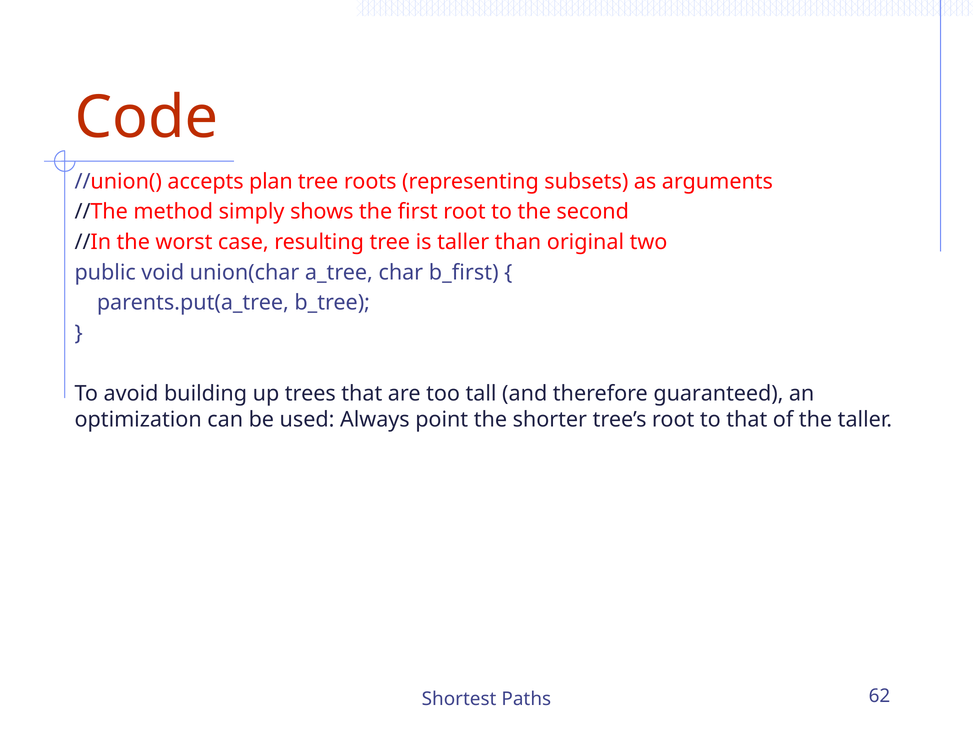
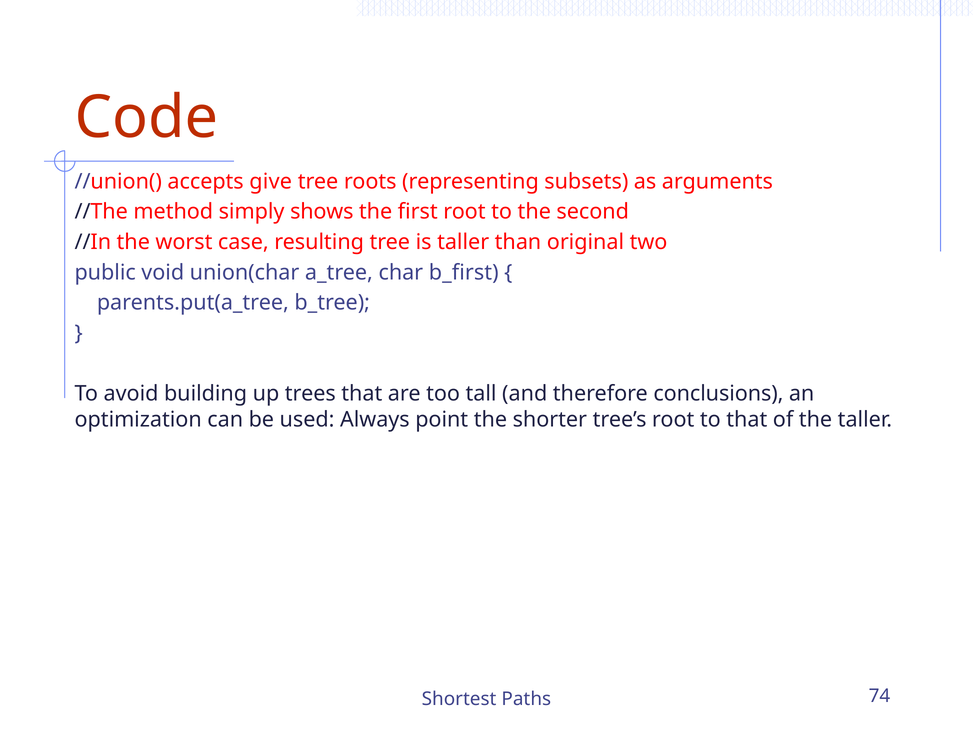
plan: plan -> give (271, 181)
guaranteed: guaranteed -> conclusions (718, 393)
62: 62 -> 74 (880, 696)
